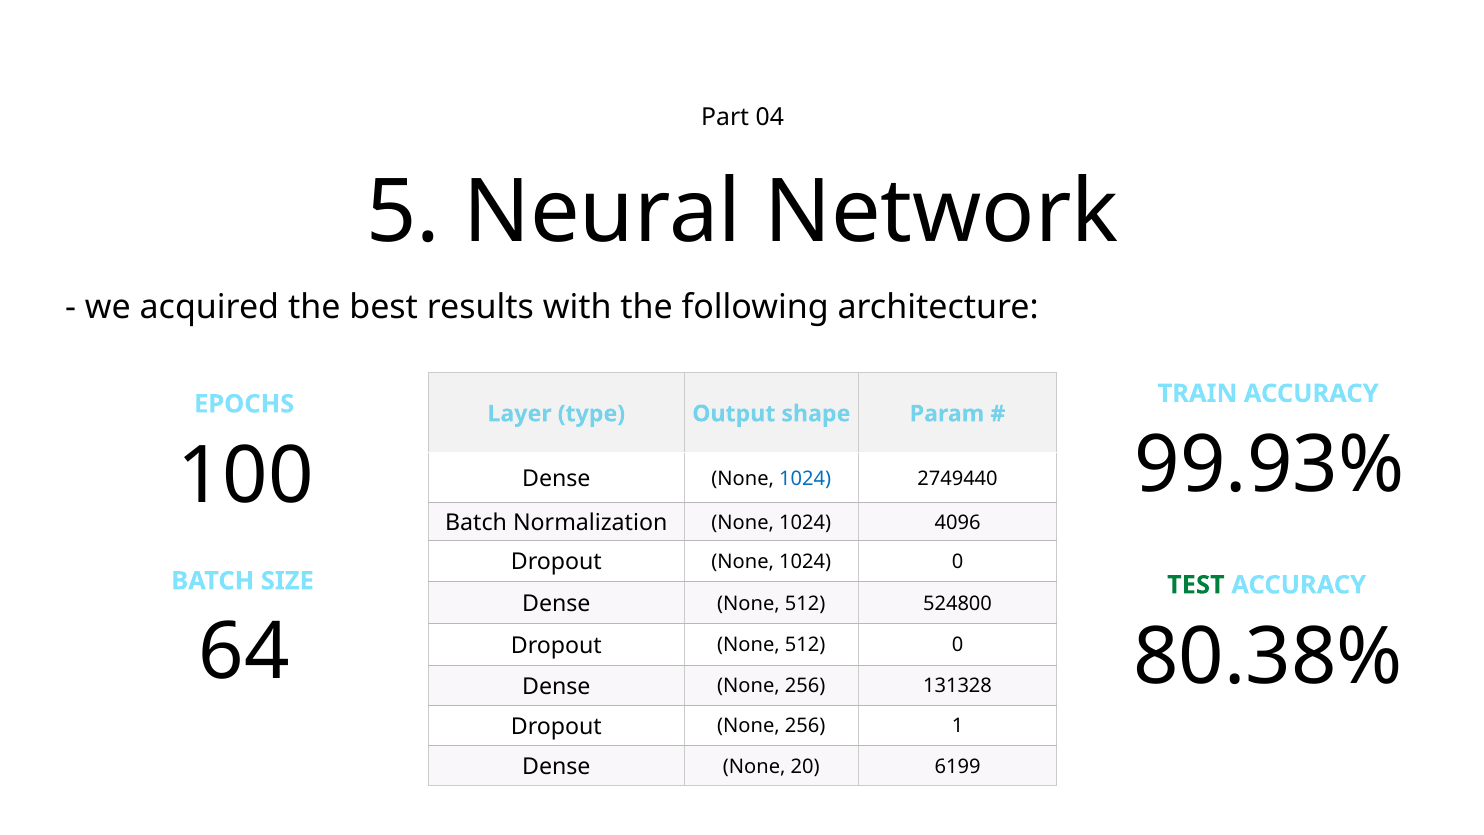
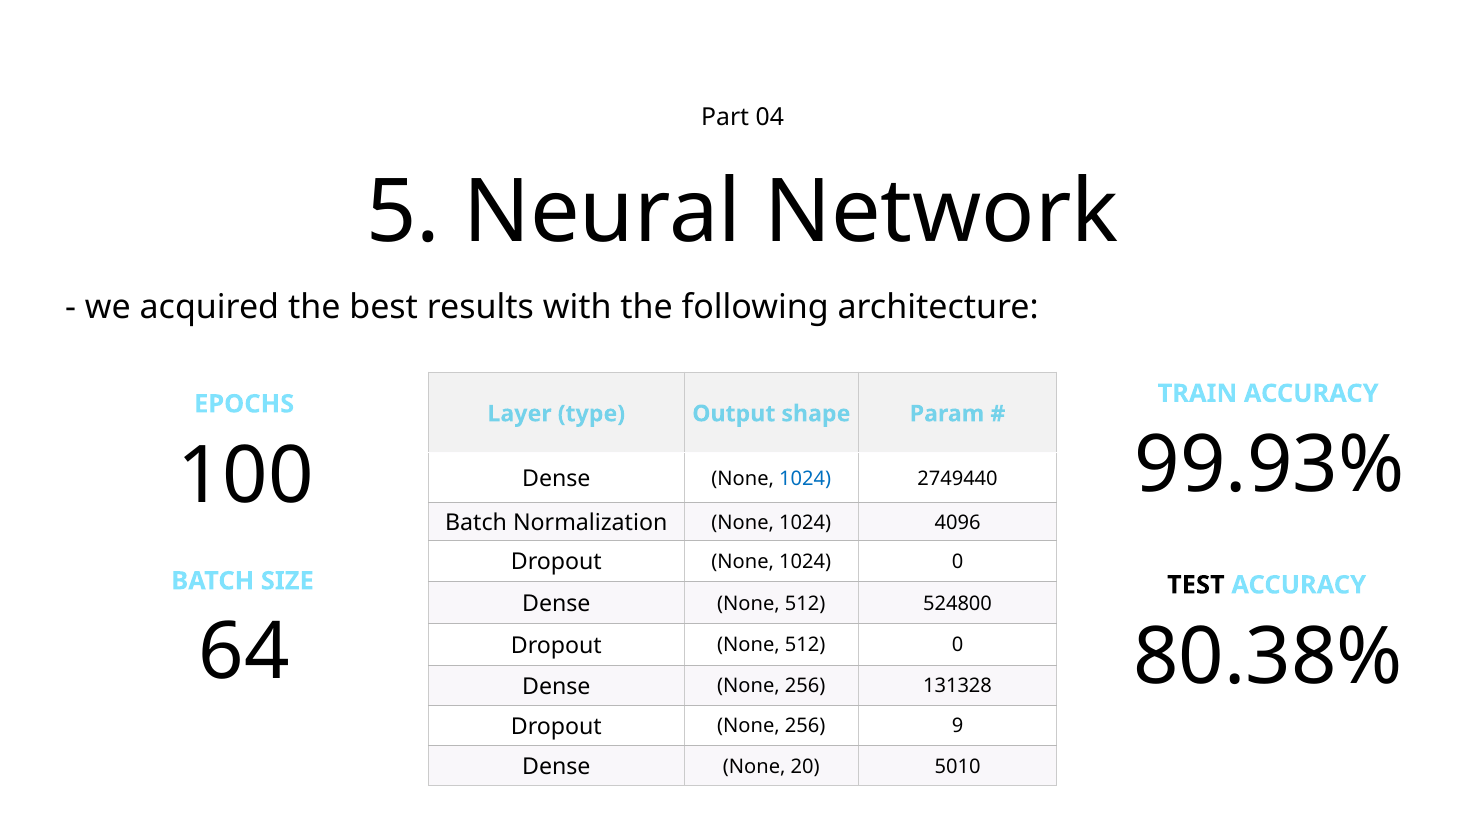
TEST colour: green -> black (1196, 585)
1: 1 -> 9 (958, 726)
6199: 6199 -> 5010 (958, 766)
